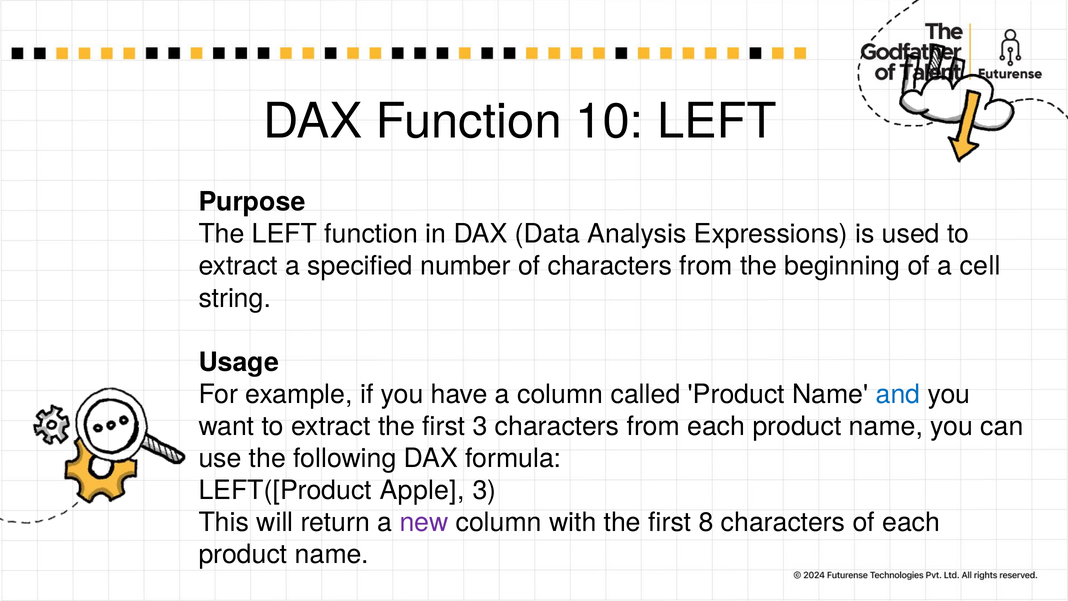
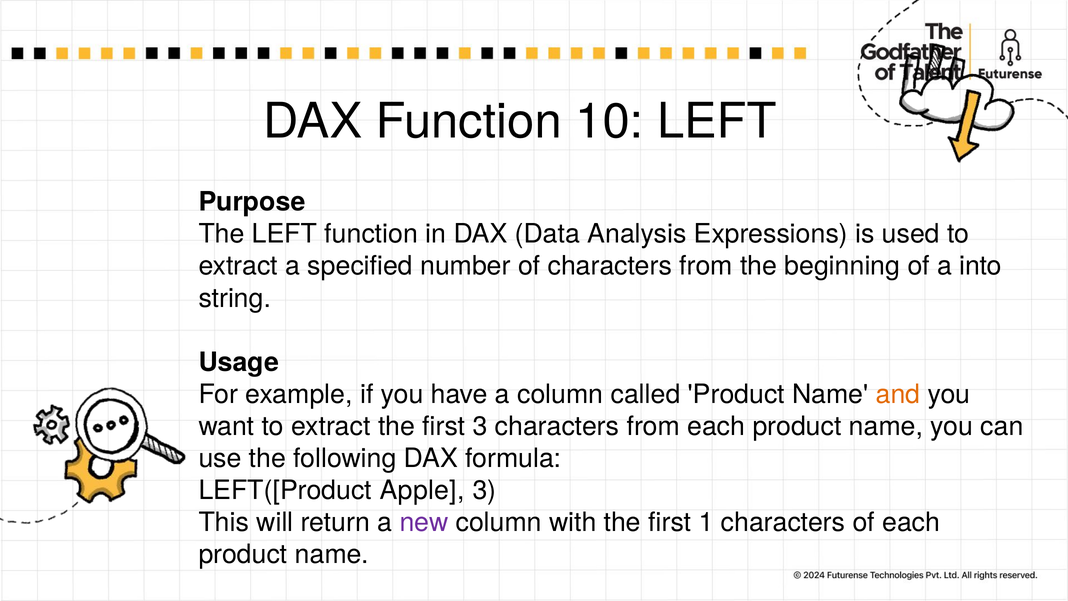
cell: cell -> into (981, 266)
and colour: blue -> orange (898, 394)
8: 8 -> 1 (706, 522)
